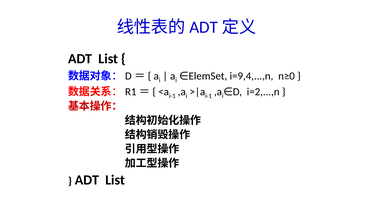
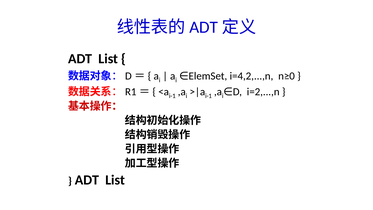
i=9,4,...,n: i=9,4,...,n -> i=4,2,...,n (251, 76)
